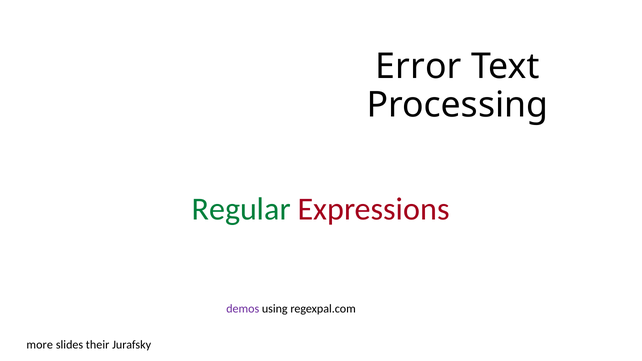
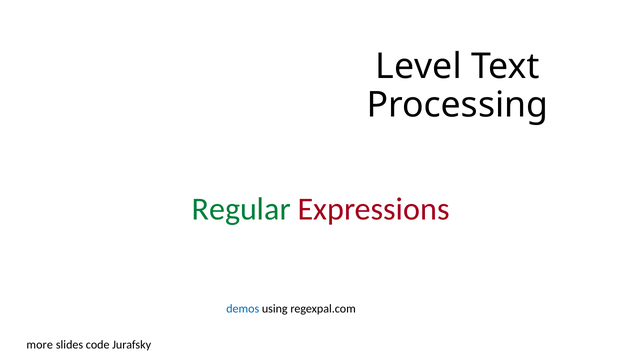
Error: Error -> Level (419, 67)
demos colour: purple -> blue (243, 309)
their: their -> code (98, 345)
